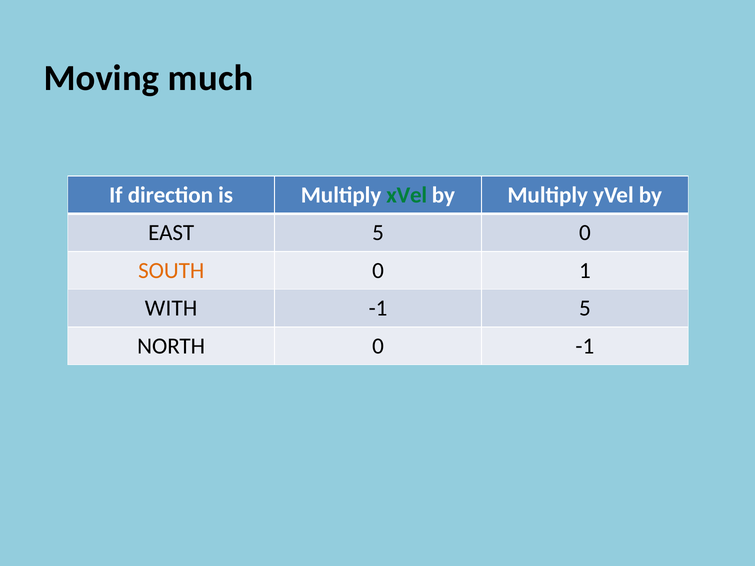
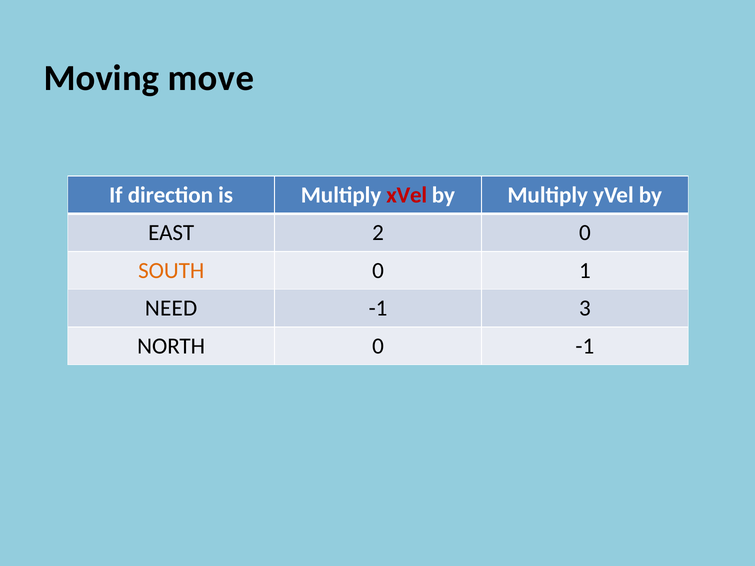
much: much -> move (211, 78)
xVel colour: green -> red (407, 195)
EAST 5: 5 -> 2 (378, 233)
WITH: WITH -> NEED (171, 308)
-1 5: 5 -> 3 (585, 308)
